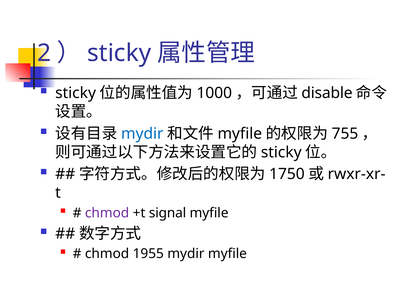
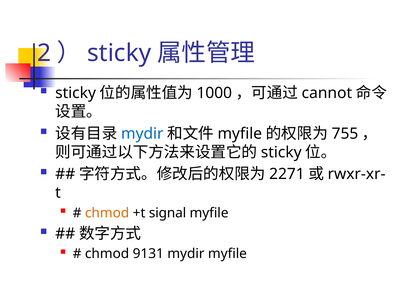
disable: disable -> cannot (327, 93)
1750: 1750 -> 2271 (287, 174)
chmod colour: purple -> orange (107, 213)
1955: 1955 -> 9131 (148, 254)
